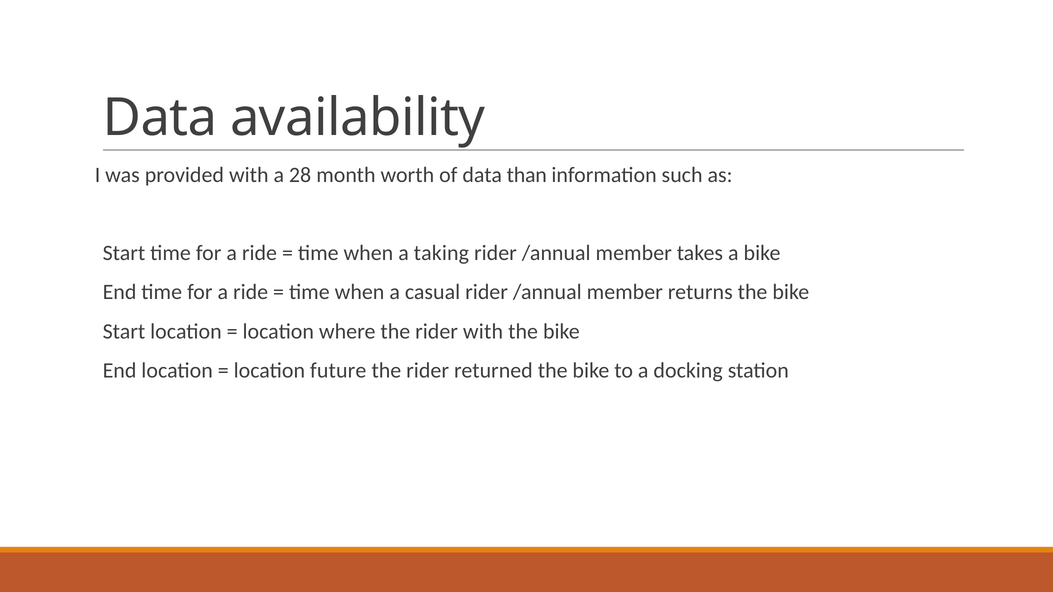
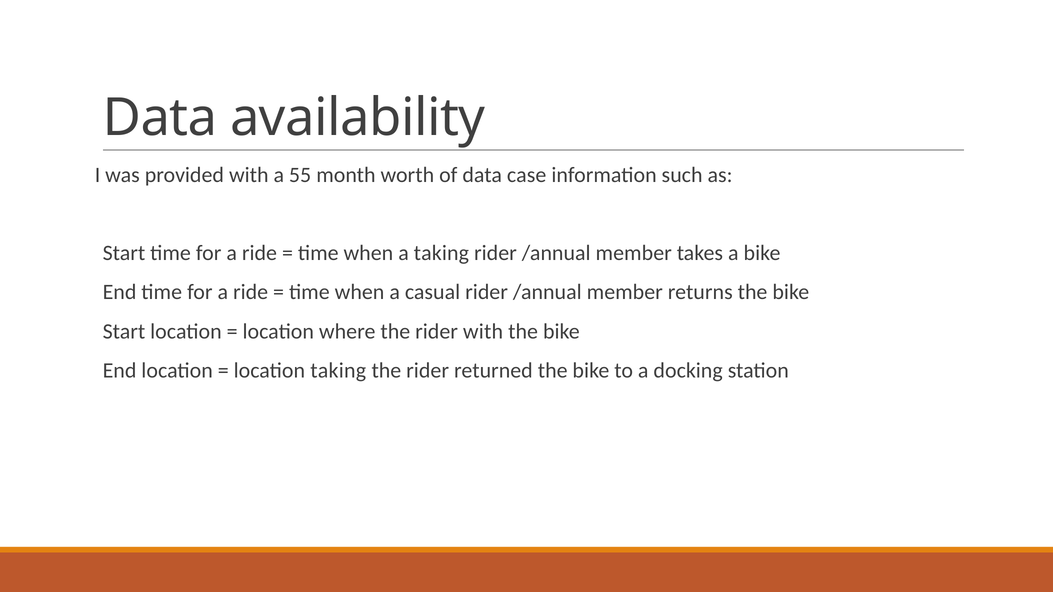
28: 28 -> 55 (300, 175)
than: than -> case (527, 175)
location future: future -> taking (338, 371)
